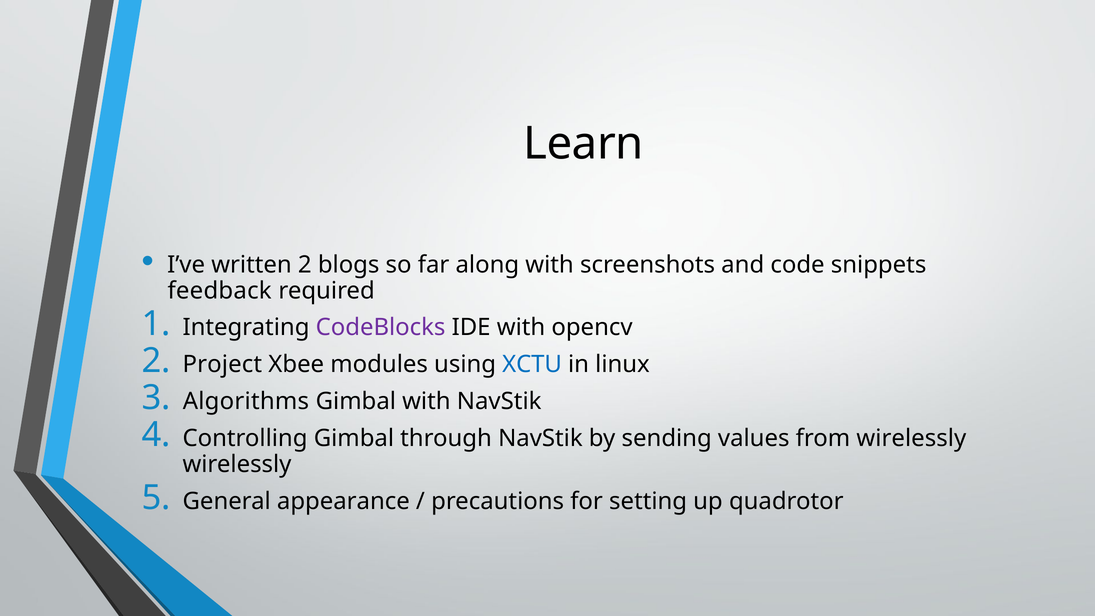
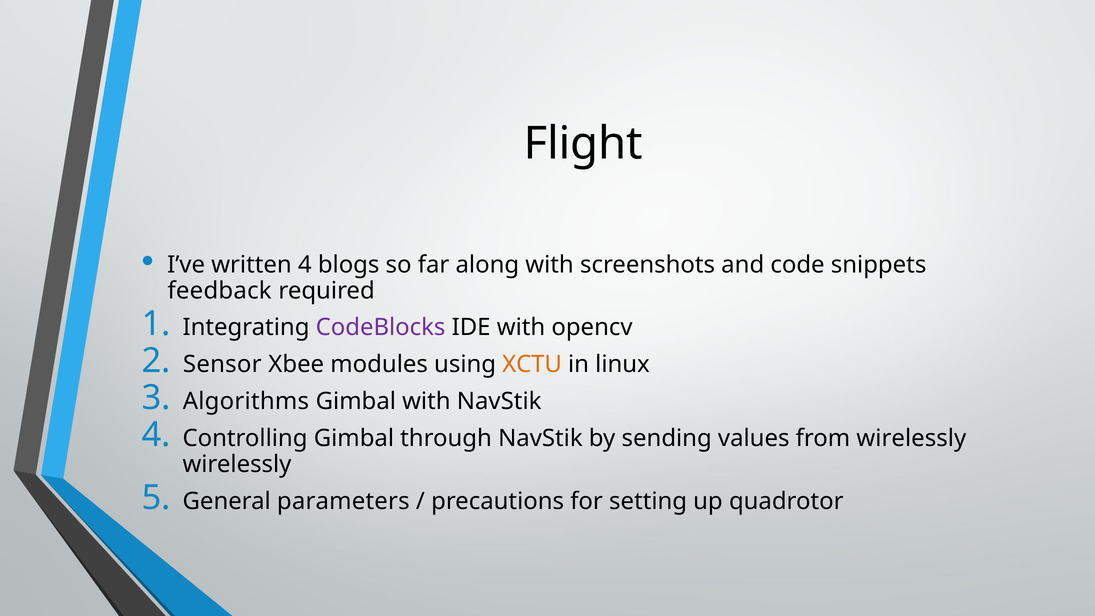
Learn: Learn -> Flight (583, 143)
written 2: 2 -> 4 (305, 265)
Project: Project -> Sensor (222, 364)
XCTU colour: blue -> orange (532, 364)
appearance: appearance -> parameters (343, 501)
